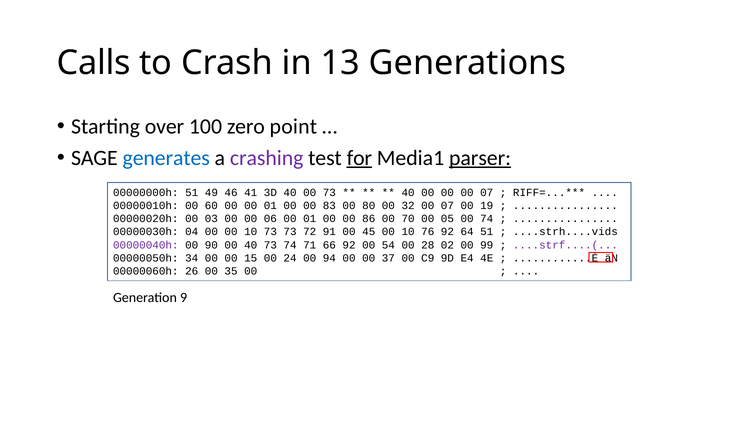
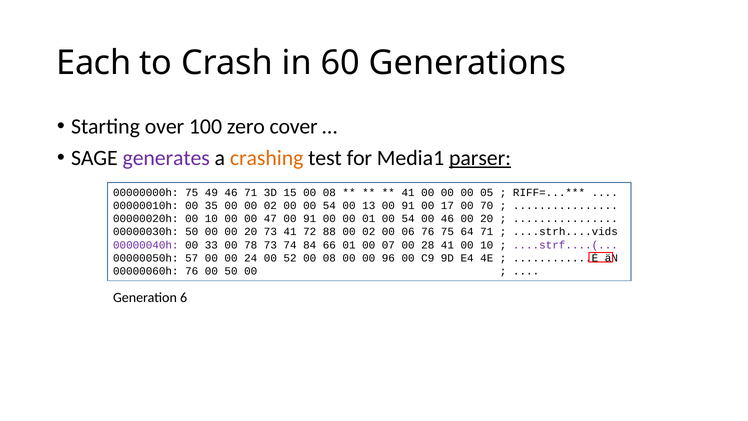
Calls: Calls -> Each (94, 63)
13: 13 -> 60 (340, 63)
point: point -> cover (294, 126)
generates colour: blue -> purple (166, 158)
crashing colour: purple -> orange (267, 158)
for underline: present -> none (359, 158)
00000000h 51: 51 -> 75 (192, 192)
46 41: 41 -> 71 (251, 192)
3D 40: 40 -> 15 (290, 192)
73: 73 -> 08 (329, 192)
40: 40 -> 41 (408, 192)
00 00 07: 07 -> 05 (487, 192)
60: 60 -> 35 (211, 205)
00 00 01: 01 -> 02 (270, 205)
00 00 83: 83 -> 54 (329, 205)
80: 80 -> 13 (369, 205)
32: 32 -> 91 (408, 205)
07: 07 -> 17 (447, 205)
19: 19 -> 70 (487, 205)
00000020h 00 03: 03 -> 10 (211, 219)
06: 06 -> 47 (270, 219)
01: 01 -> 91 (310, 219)
00 86: 86 -> 01 (369, 219)
70: 70 -> 54 (408, 219)
00 05: 05 -> 46 (447, 219)
74: 74 -> 20 (487, 219)
00000030h 04: 04 -> 50 (192, 232)
00 00 10: 10 -> 20 (251, 232)
73 73: 73 -> 41 (290, 232)
91: 91 -> 88 (329, 232)
45: 45 -> 02 (369, 232)
10: 10 -> 06 (408, 232)
76 92: 92 -> 75 (447, 232)
64 51: 51 -> 71 (487, 232)
90: 90 -> 33 (211, 245)
00 40: 40 -> 78 (251, 245)
71: 71 -> 84 (310, 245)
66 92: 92 -> 01 (349, 245)
54: 54 -> 07 (388, 245)
28 02: 02 -> 41 (447, 245)
99: 99 -> 10 (487, 245)
34: 34 -> 57 (192, 258)
15: 15 -> 24 (251, 258)
24: 24 -> 52 (290, 258)
94: 94 -> 08 (329, 258)
37: 37 -> 96 (388, 258)
00000060h 26: 26 -> 76 (192, 271)
00 35: 35 -> 50 (231, 271)
9: 9 -> 6 (184, 297)
